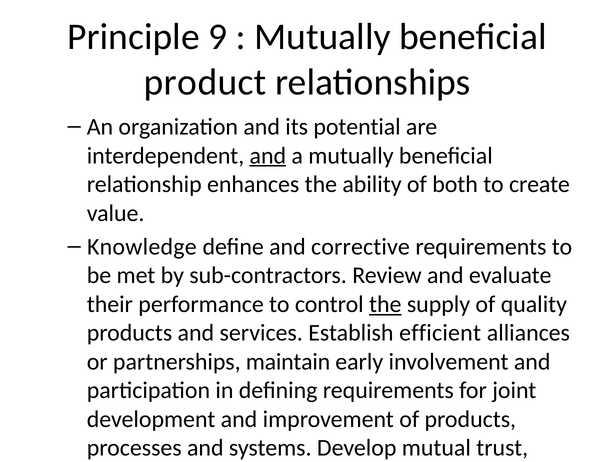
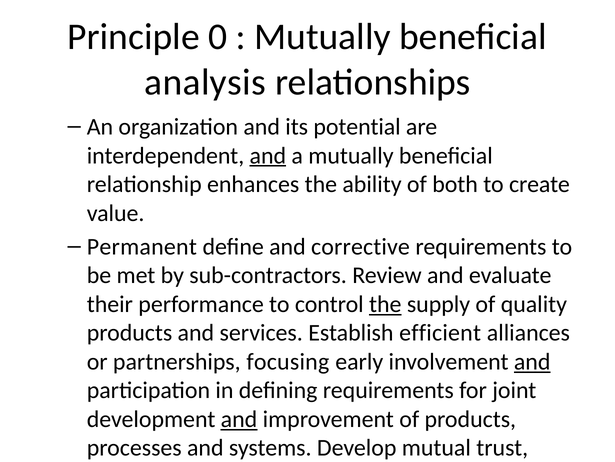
9: 9 -> 0 (218, 37)
product: product -> analysis (205, 82)
Knowledge: Knowledge -> Permanent (142, 246)
maintain: maintain -> focusing (288, 361)
and underline: none -> present (532, 361)
and underline: none -> present (239, 419)
